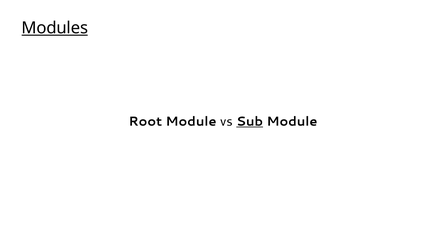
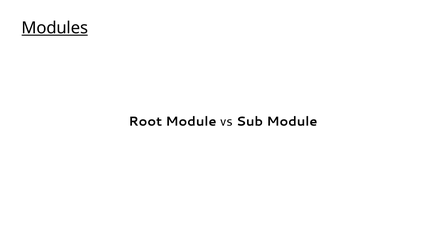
Sub underline: present -> none (250, 121)
